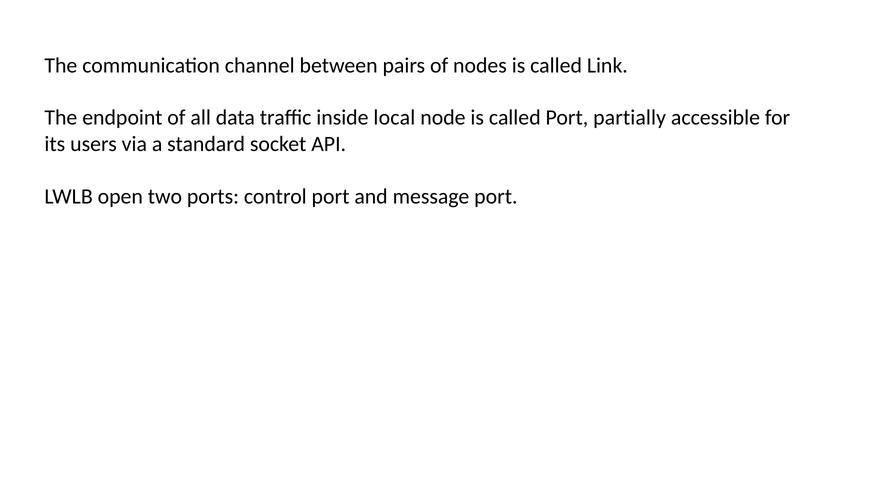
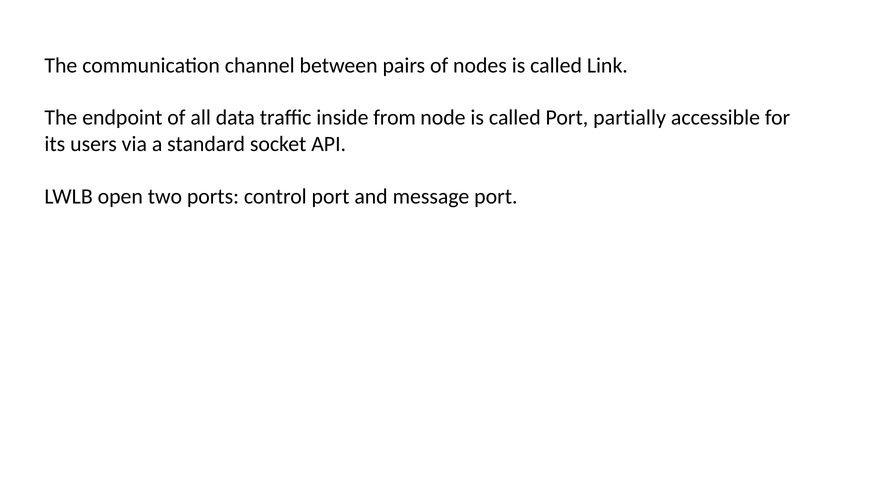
local: local -> from (395, 118)
